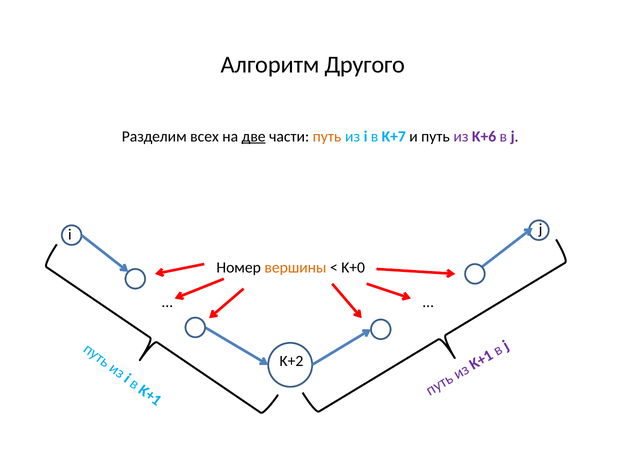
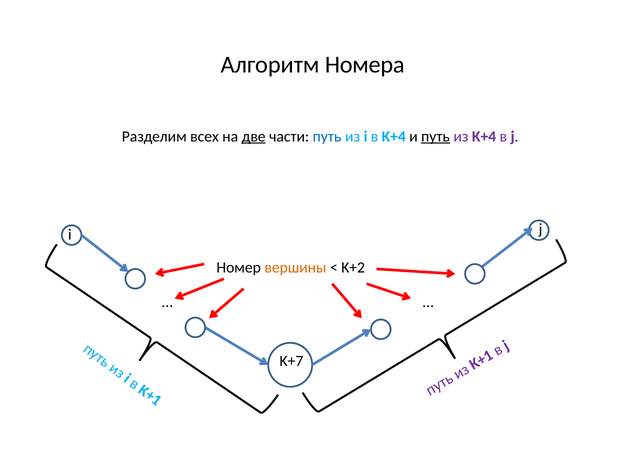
Другого: Другого -> Номера (365, 65)
путь colour: orange -> blue (327, 136)
в K+7: K+7 -> K+4 (394, 136)
путь underline: none -> present (436, 136)
из K+6: K+6 -> K+4 (484, 136)
K+0: K+0 -> K+2 (353, 268)
K+2: K+2 -> K+7 (291, 361)
